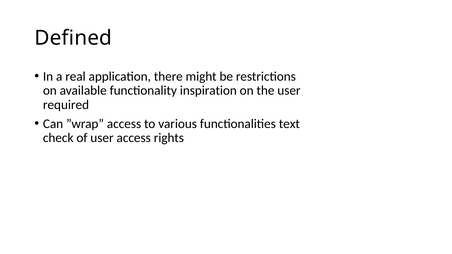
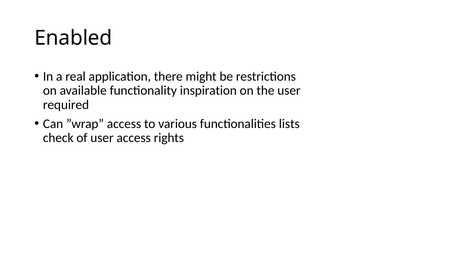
Defined: Defined -> Enabled (73, 38)
text: text -> lists (289, 124)
